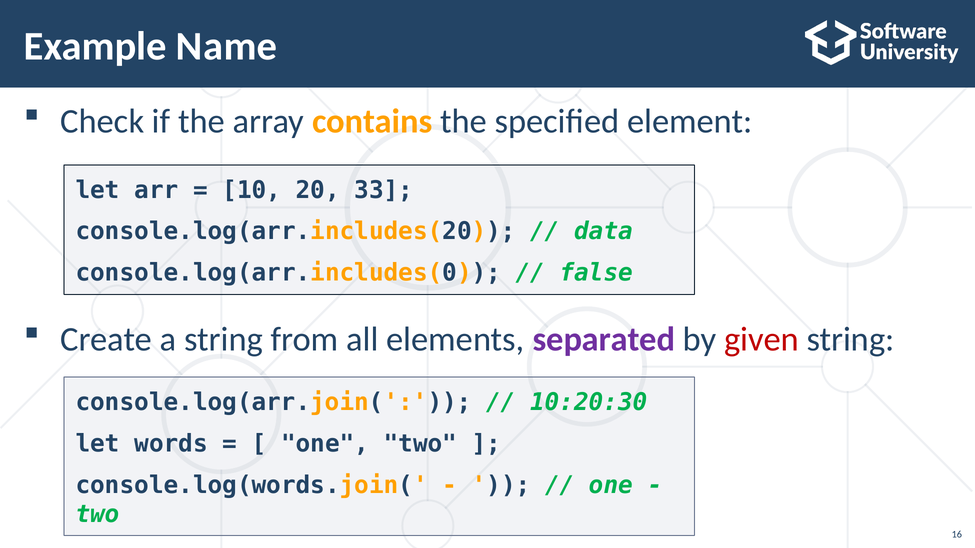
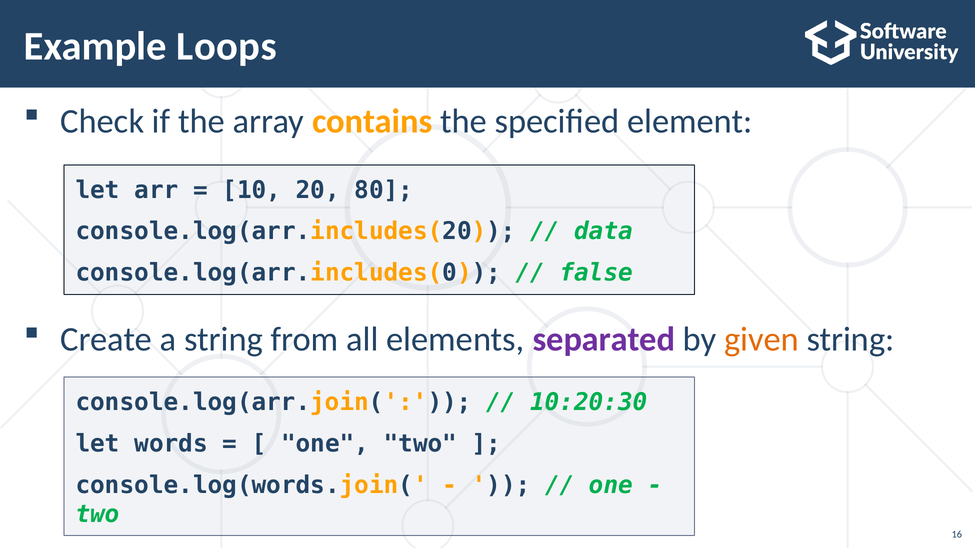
Name: Name -> Loops (227, 46)
33: 33 -> 80 (384, 190)
given colour: red -> orange (761, 340)
